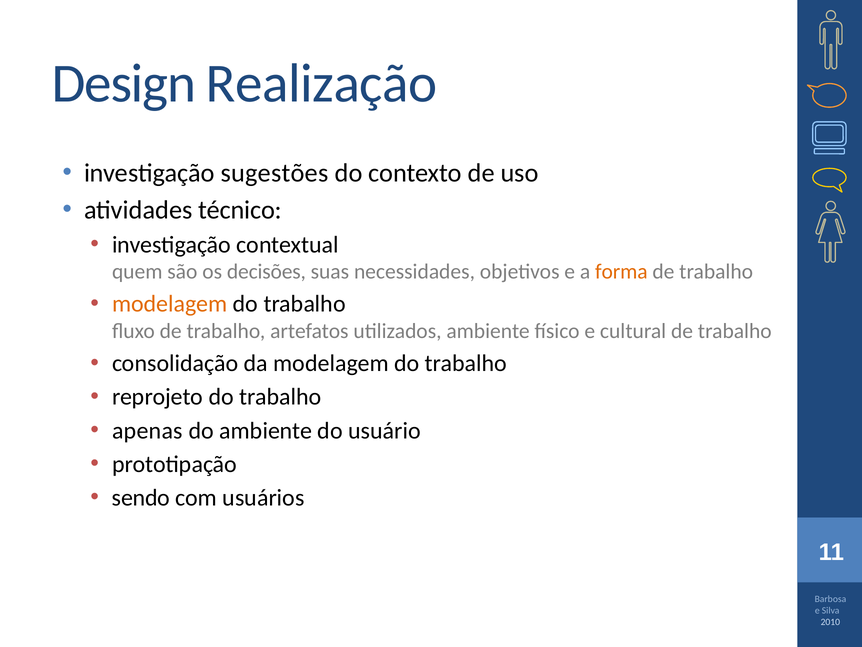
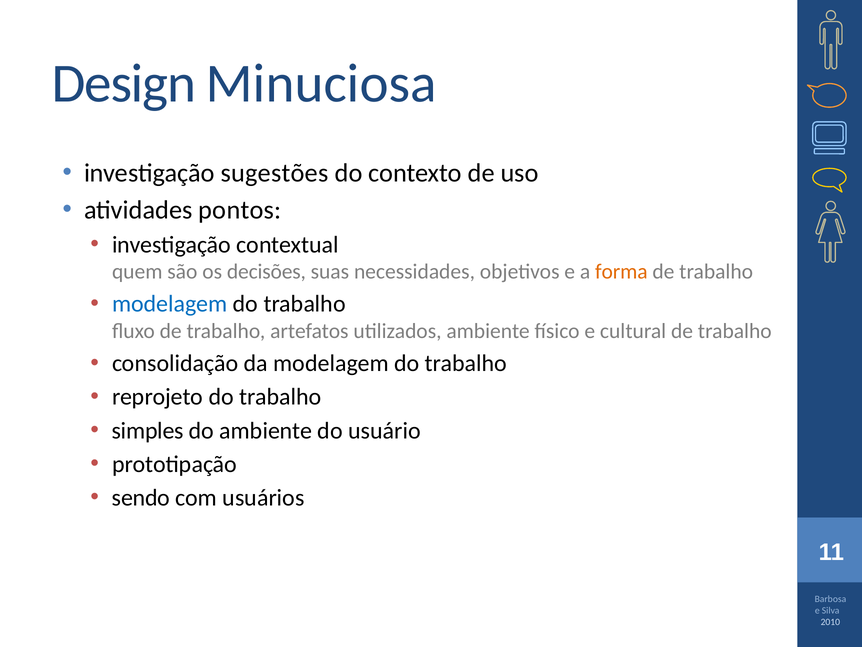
Realização: Realização -> Minuciosa (321, 84)
técnico: técnico -> pontos (240, 210)
modelagem colour: orange -> blue (170, 304)
apenas: apenas -> simples (148, 430)
